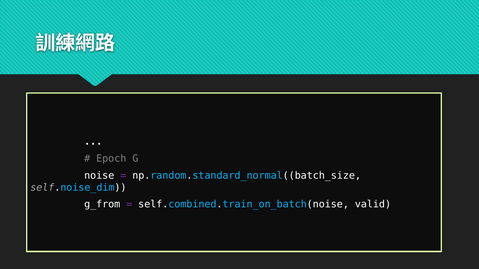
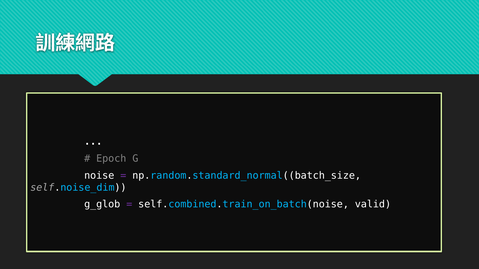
g_from: g_from -> g_glob (102, 205)
